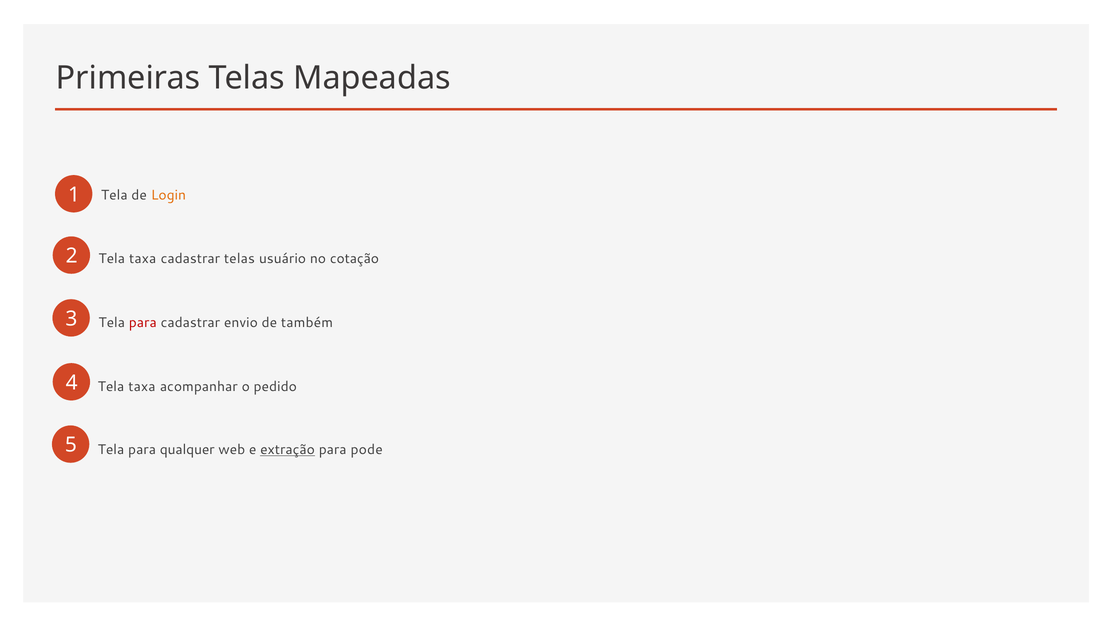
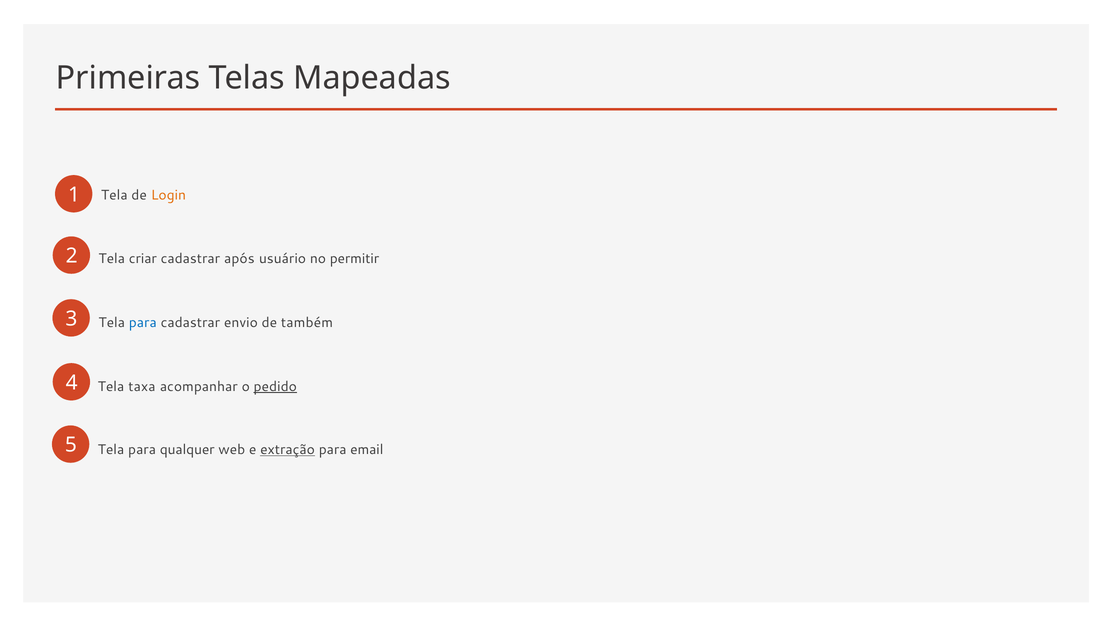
2 Tela taxa: taxa -> criar (143, 258)
cadastrar telas: telas -> após (239, 258)
cotação: cotação -> permitir (354, 258)
para colour: red -> blue (143, 322)
pedido underline: none -> present (275, 386)
pode: pode -> email (367, 449)
